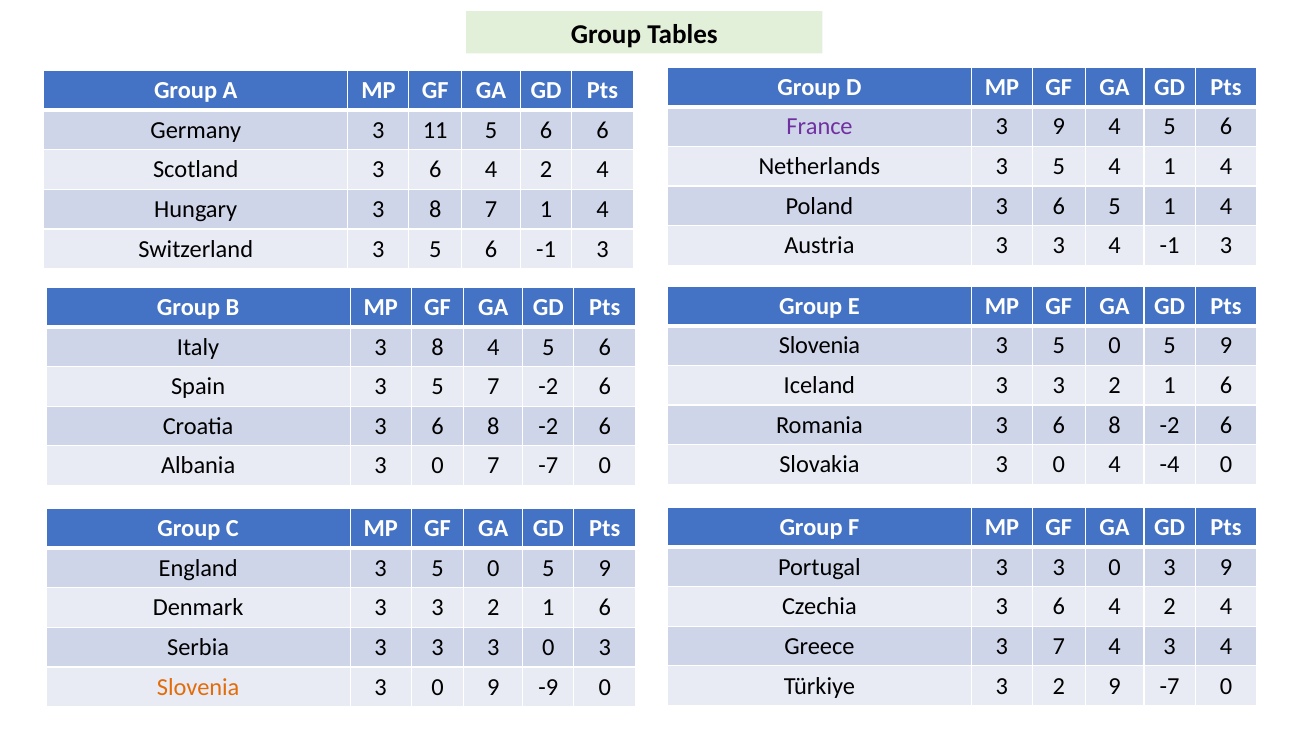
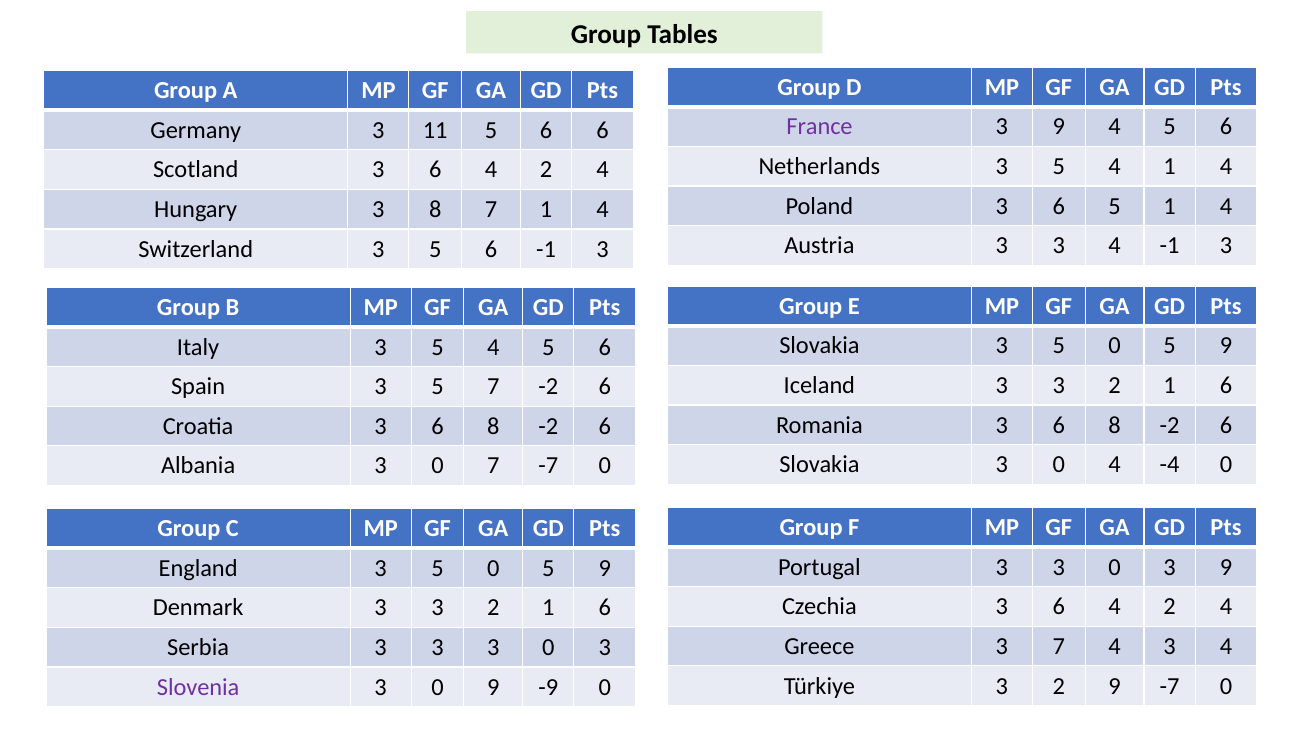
Slovenia: Slovenia -> Slovakia (819, 346)
Italy 3 8: 8 -> 5 (437, 347)
Slovenia colour: orange -> purple (198, 687)
